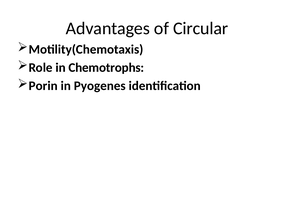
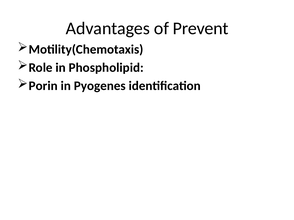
Circular: Circular -> Prevent (201, 28)
Chemotrophs: Chemotrophs -> Phospholipid (106, 68)
